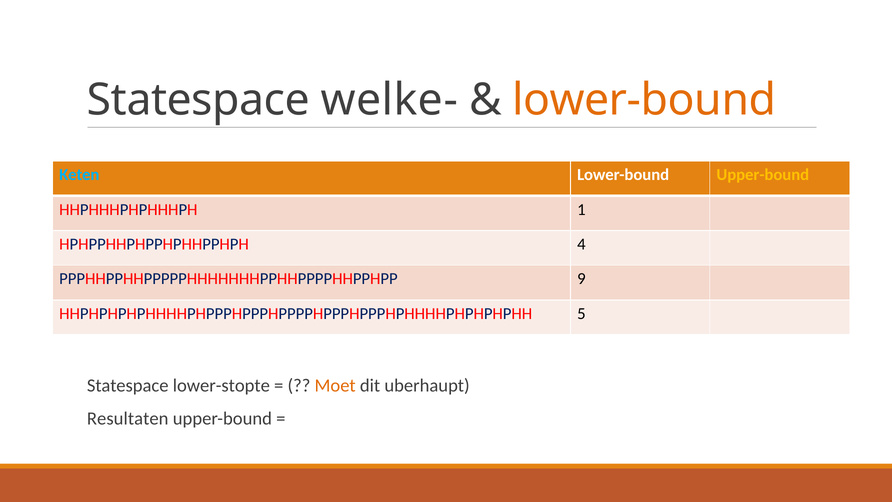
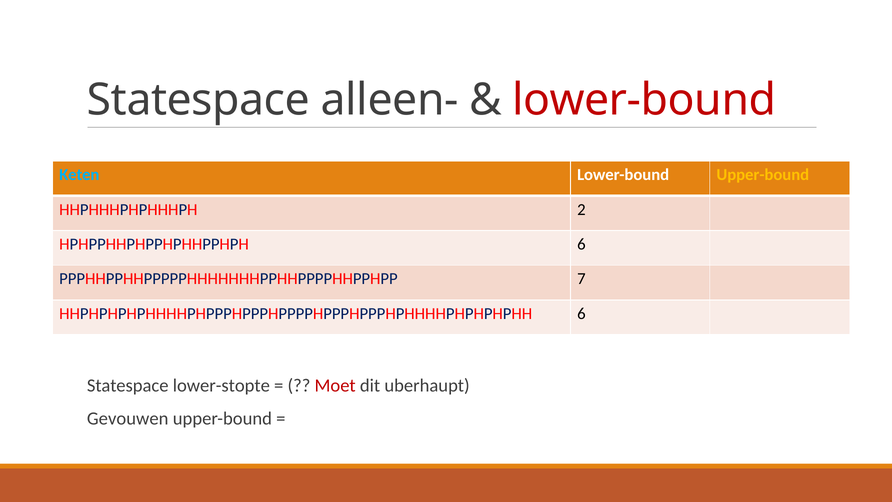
welke-: welke- -> alleen- (390, 100)
lower-bound colour: orange -> red (644, 100)
1: 1 -> 2 (581, 210)
HPHPPHHPHPPHPHHPPHPH 4: 4 -> 6 (581, 244)
9: 9 -> 7 (581, 279)
HHPHPHPHPHHHHPHPPPHPPPHPPPPHPPPHPPPHPHHHHPHPHPHPHH 5: 5 -> 6 (581, 313)
Moet colour: orange -> red (335, 385)
Resultaten: Resultaten -> Gevouwen (128, 419)
